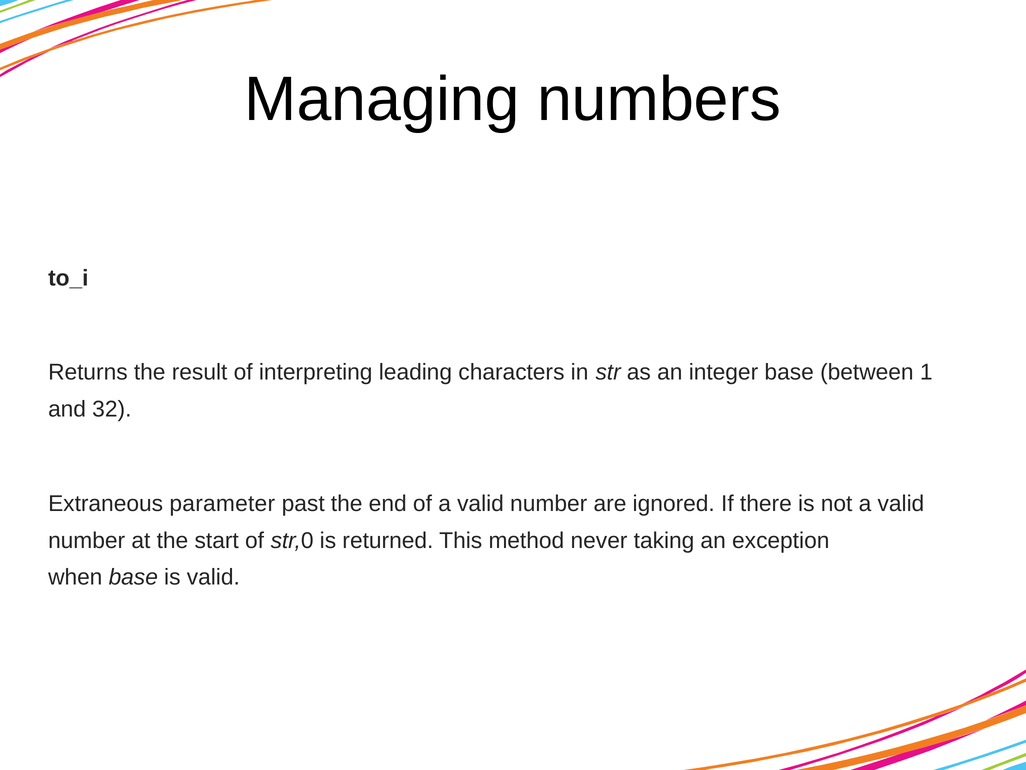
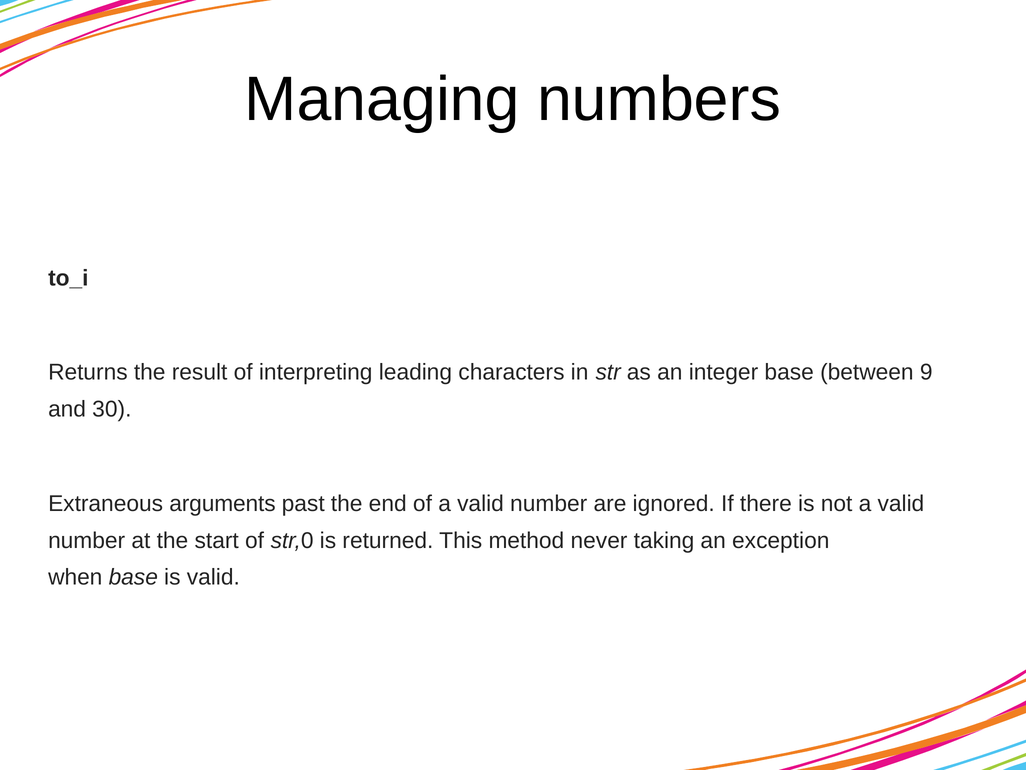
1: 1 -> 9 (926, 372)
32: 32 -> 30 (112, 409)
parameter: parameter -> arguments (222, 503)
